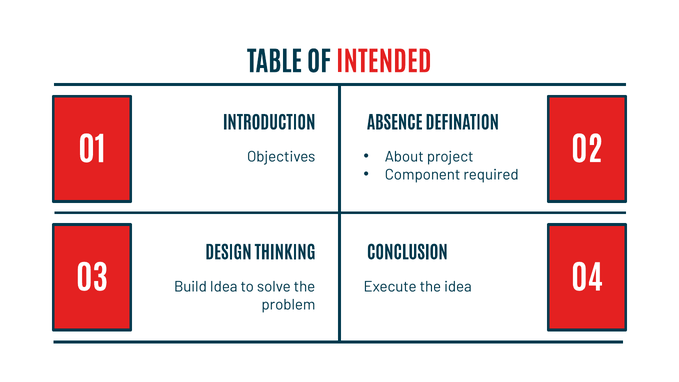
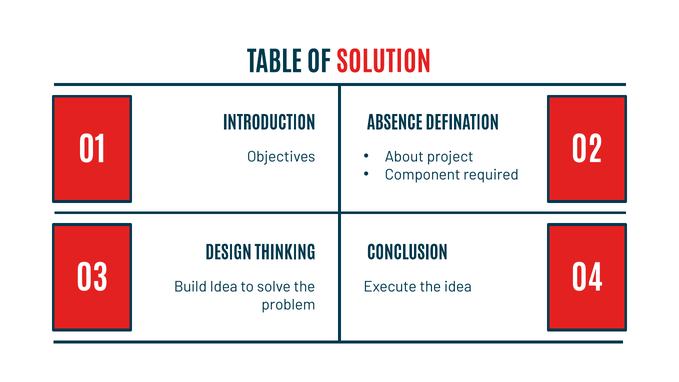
INTENDED: INTENDED -> SOLUTION (384, 63)
